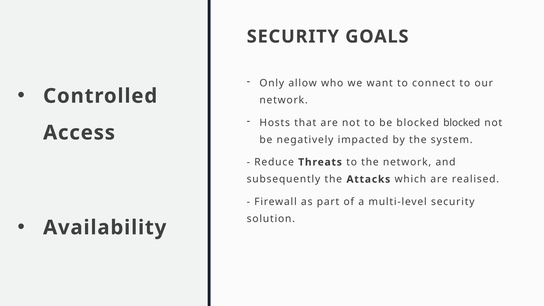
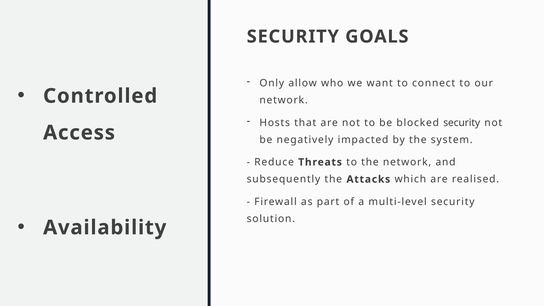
blocked blocked: blocked -> security (462, 123)
